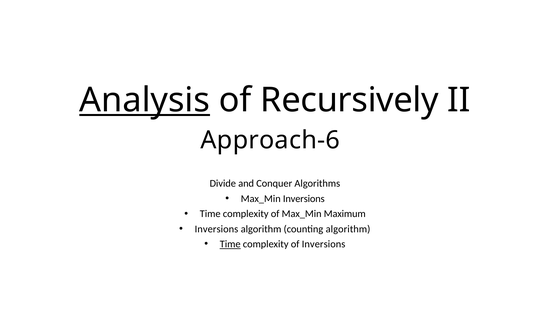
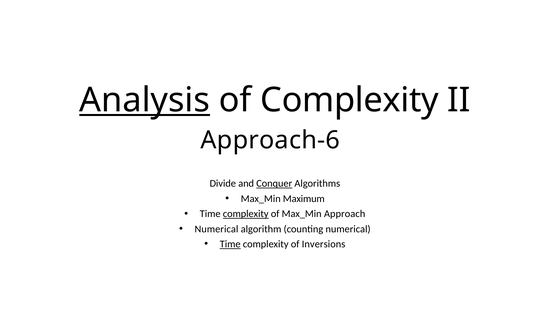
of Recursively: Recursively -> Complexity (349, 100)
Conquer underline: none -> present (274, 184)
Max_Min Inversions: Inversions -> Maximum (304, 199)
complexity underline: none -> present (246, 214)
Maximum: Maximum -> Approach (345, 214)
Inversions: Inversions -> Numerical (217, 229)
counting algorithm: algorithm -> numerical (348, 229)
